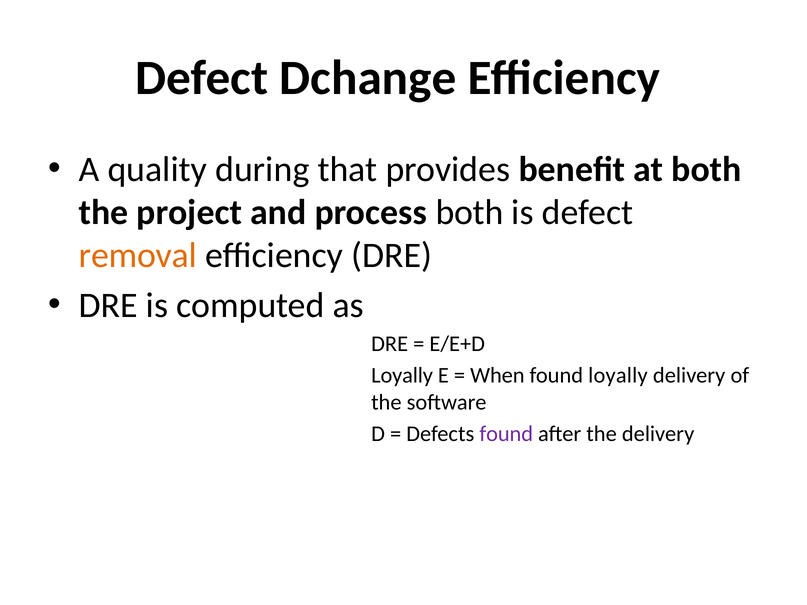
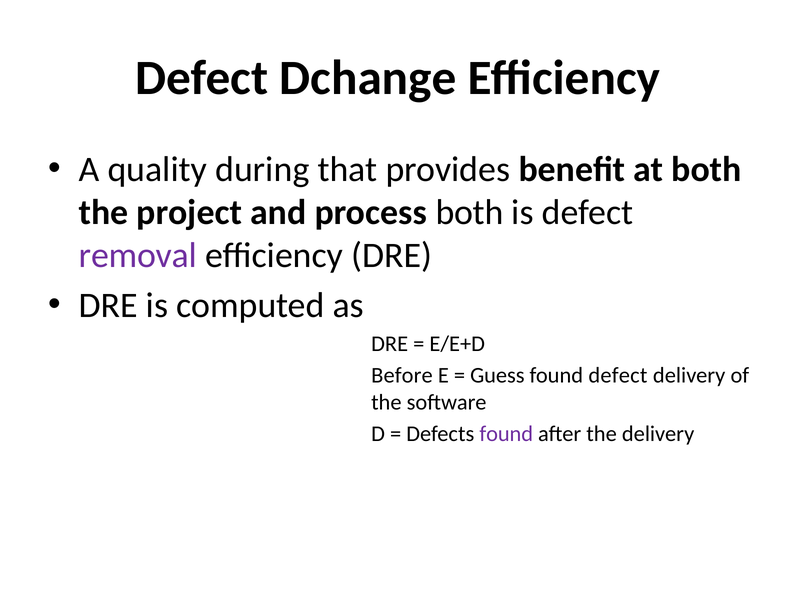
removal colour: orange -> purple (138, 255)
Loyally: Loyally -> Before (402, 376)
When: When -> Guess (497, 376)
found loyally: loyally -> defect (618, 376)
